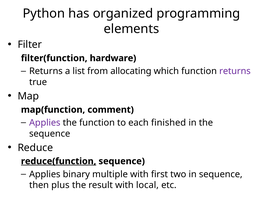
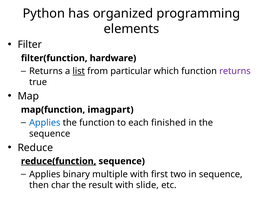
list underline: none -> present (79, 71)
allocating: allocating -> particular (131, 71)
comment: comment -> imagpart (111, 110)
Applies colour: purple -> blue (45, 123)
plus: plus -> char (60, 185)
local: local -> slide (147, 185)
